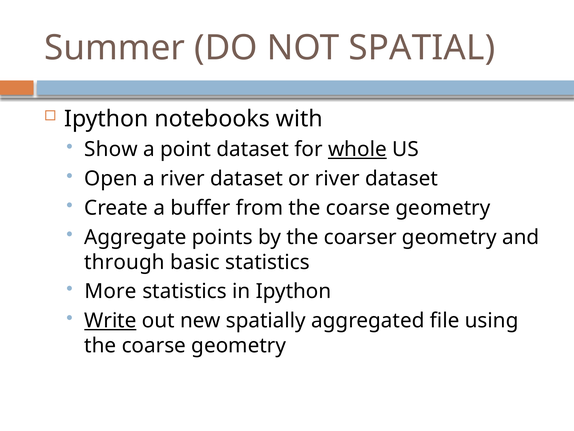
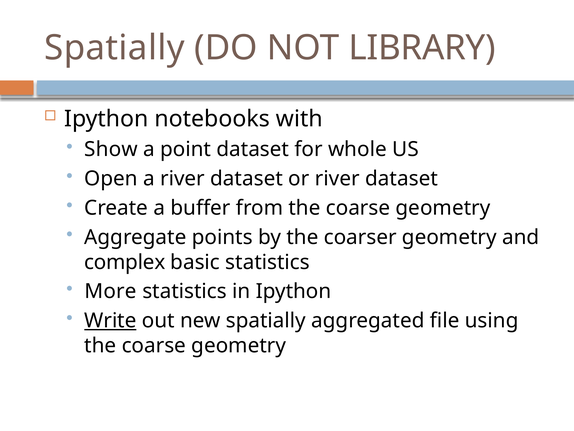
Summer: Summer -> Spatially (114, 48)
SPATIAL: SPATIAL -> LIBRARY (422, 48)
whole underline: present -> none (357, 149)
through: through -> complex (125, 262)
